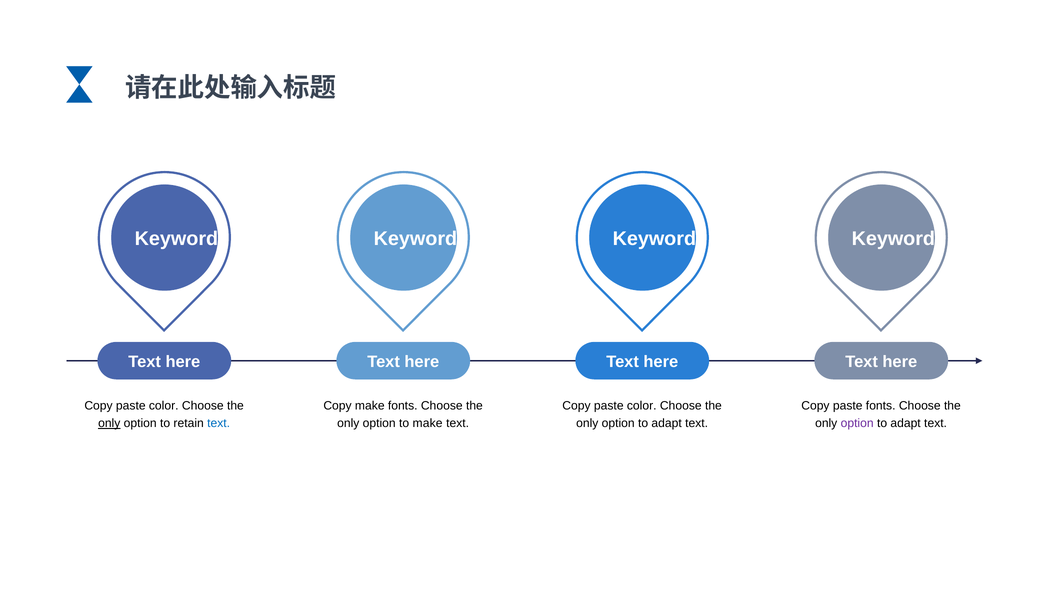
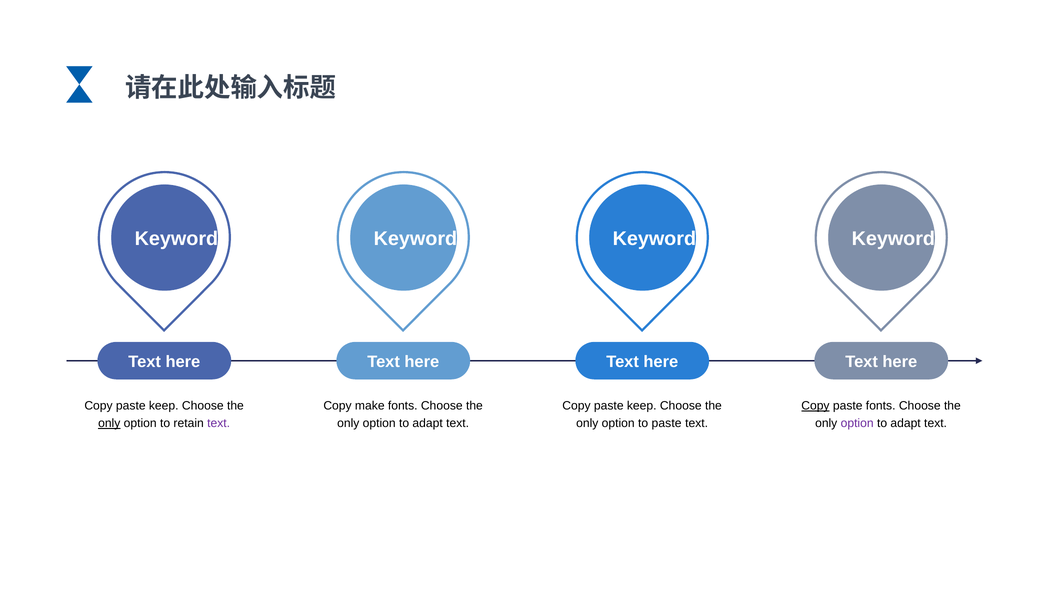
color: color -> keep (164, 405)
color: color -> keep (642, 405)
Copy underline: none -> present (815, 405)
text colour: blue -> purple (219, 423)
make: make -> adapt (428, 423)
adapt: adapt -> paste (667, 423)
